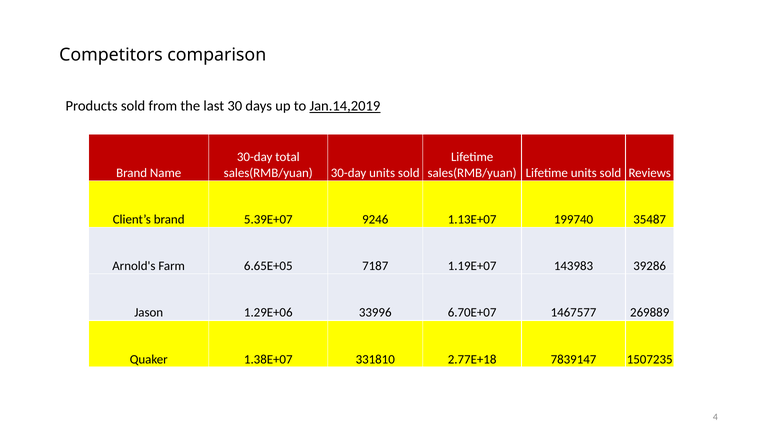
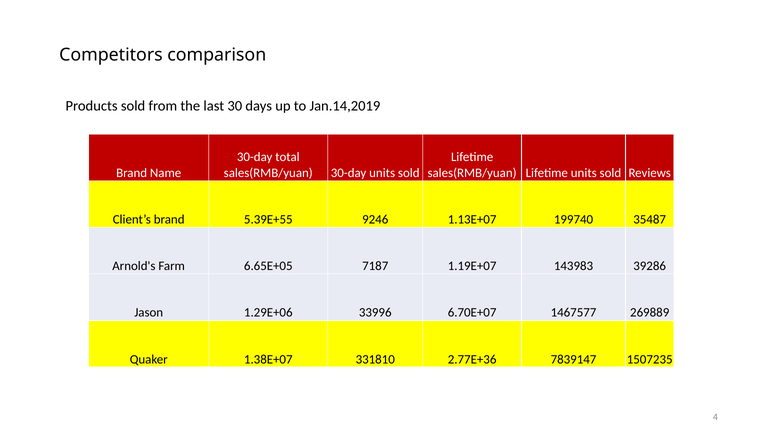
Jan.14,2019 underline: present -> none (345, 106)
5.39E+07: 5.39E+07 -> 5.39E+55 (268, 220)
2.77E+18: 2.77E+18 -> 2.77E+36 (472, 359)
